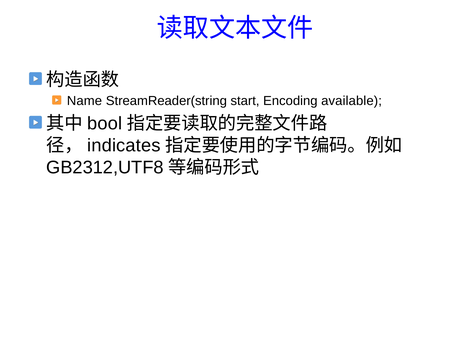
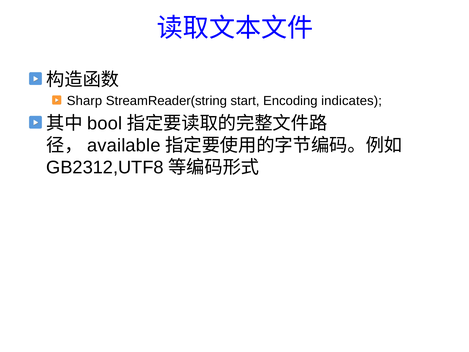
Name: Name -> Sharp (84, 101)
available: available -> indicates (352, 101)
indicates: indicates -> available (124, 145)
